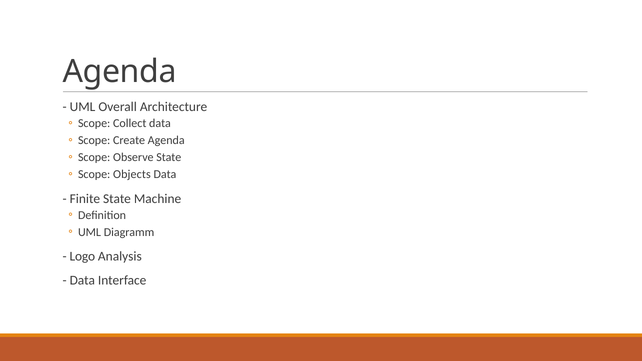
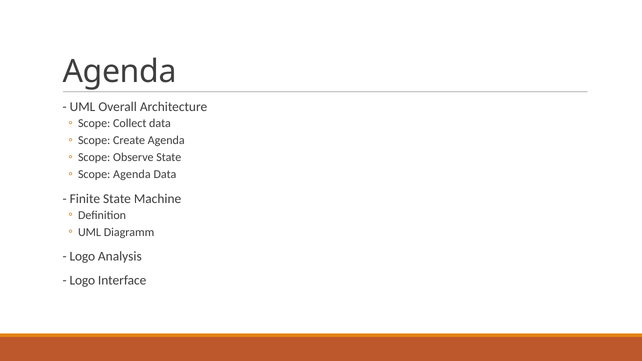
Scope Objects: Objects -> Agenda (132, 174)
Data: Data -> Logo (82, 280)
